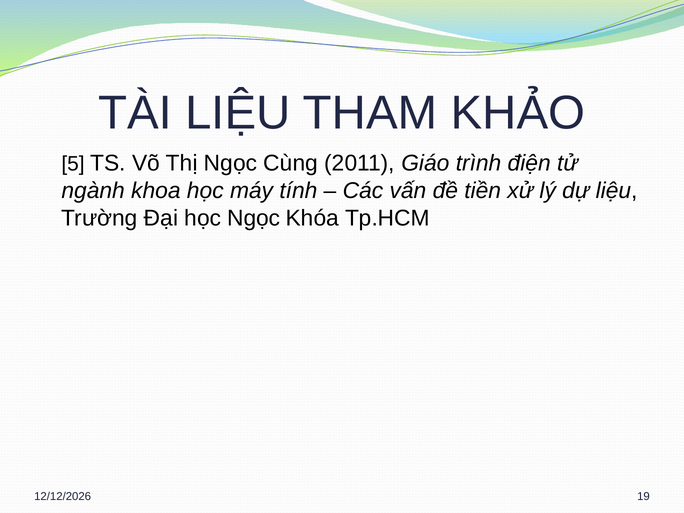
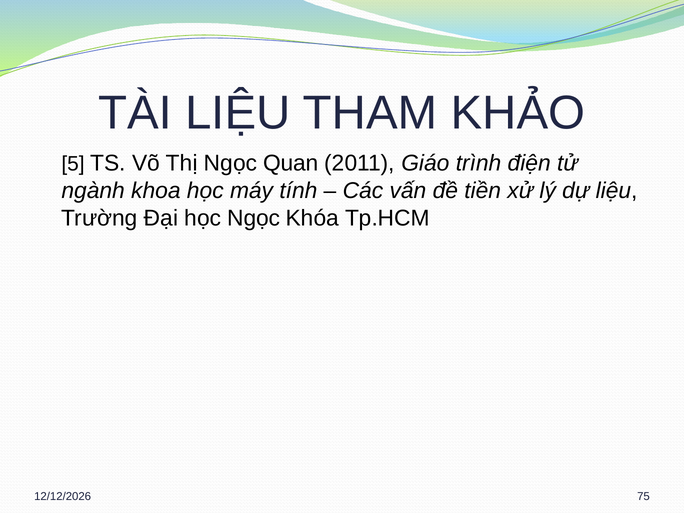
Cùng: Cùng -> Quan (291, 163)
19: 19 -> 75 (643, 497)
